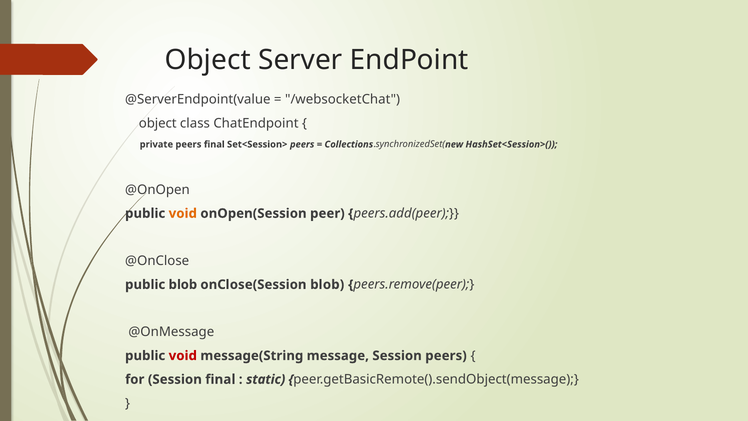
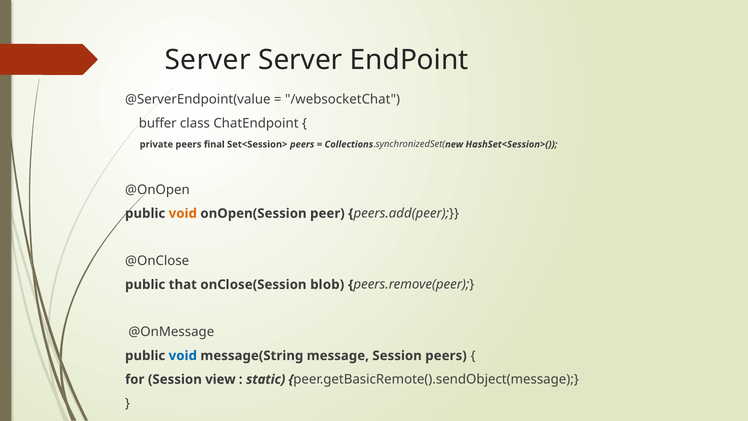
Object: Object -> Server (208, 60)
object: object -> buffer (158, 123)
public blob: blob -> that (183, 284)
void colour: red -> blue (183, 356)
Session final: final -> view (220, 379)
